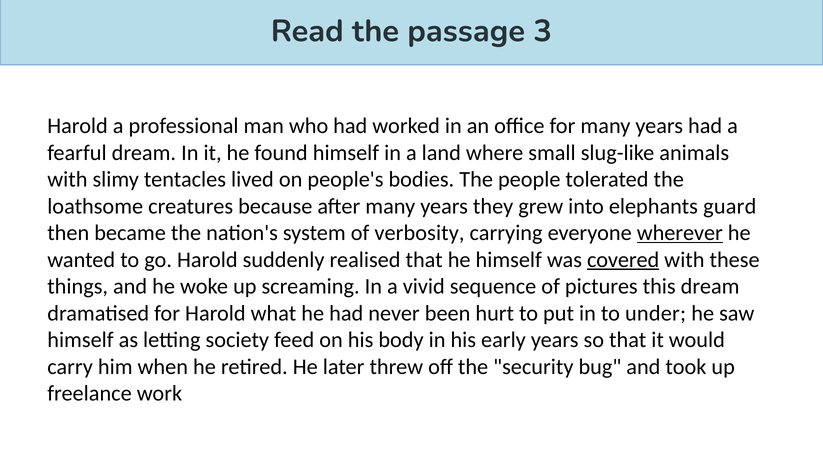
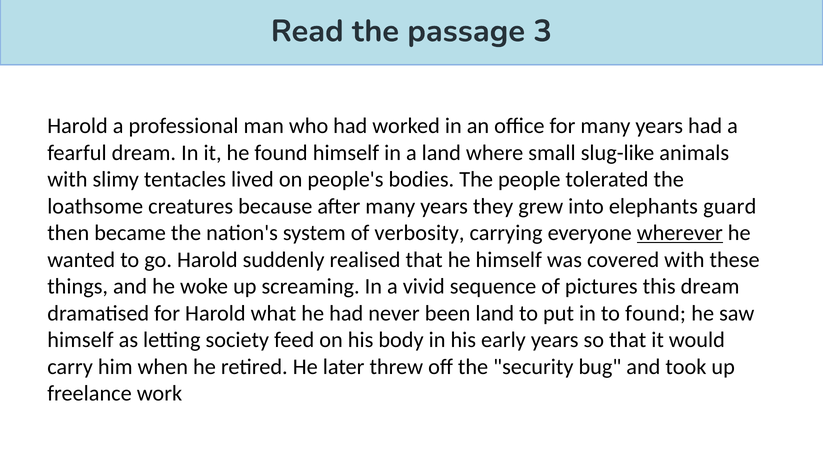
covered underline: present -> none (623, 260)
been hurt: hurt -> land (495, 313)
to under: under -> found (656, 313)
